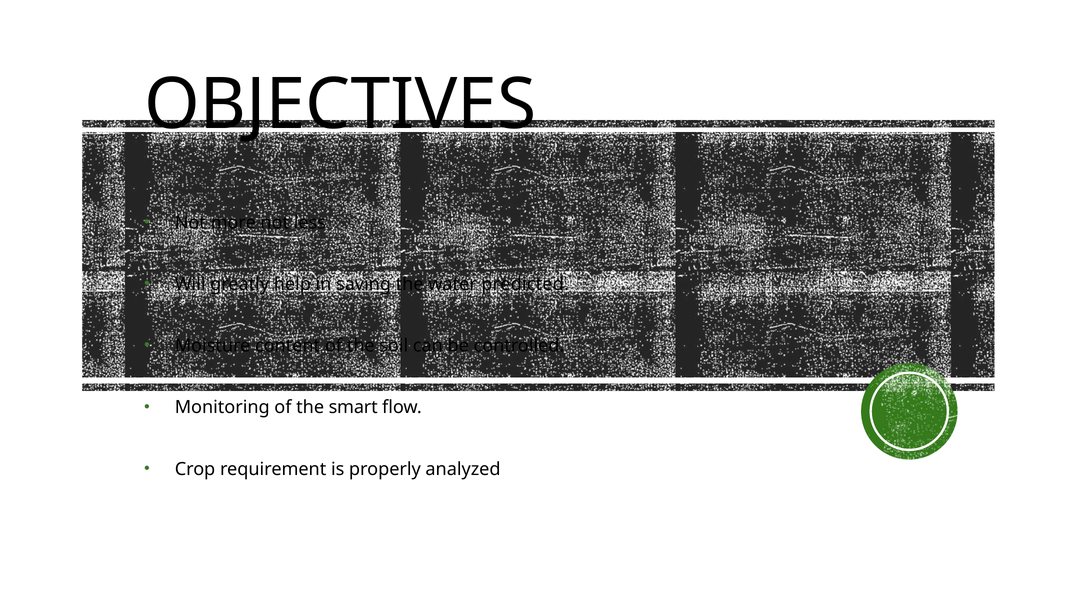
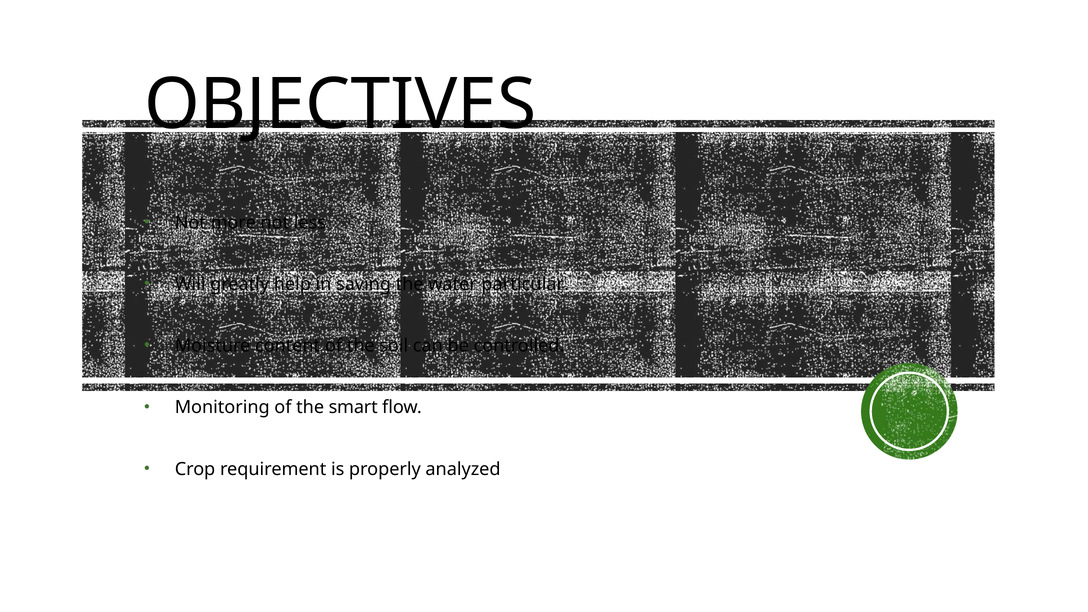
predicted: predicted -> particular (525, 284)
